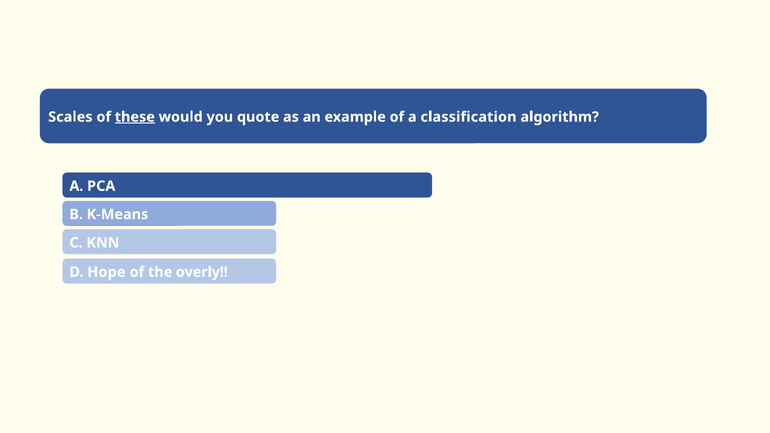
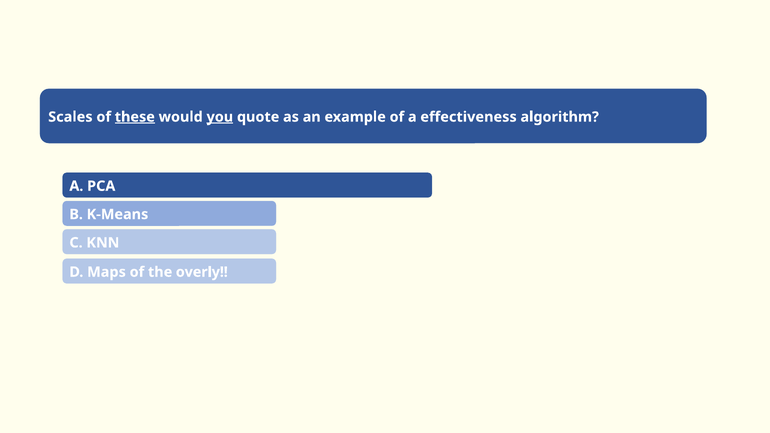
you underline: none -> present (220, 117)
classification: classification -> effectiveness (469, 117)
Hope: Hope -> Maps (106, 272)
